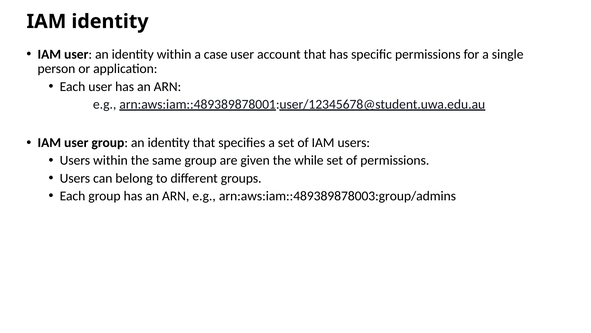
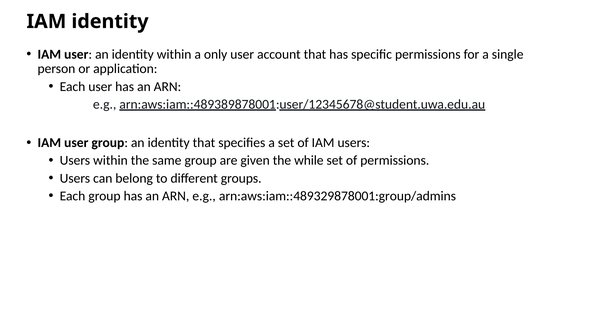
case: case -> only (216, 54)
arn:aws:iam::489389878003:group/admins: arn:aws:iam::489389878003:group/admins -> arn:aws:iam::489329878001:group/admins (337, 196)
